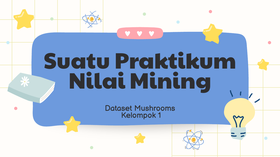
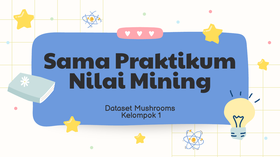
Suatu: Suatu -> Sama (77, 62)
